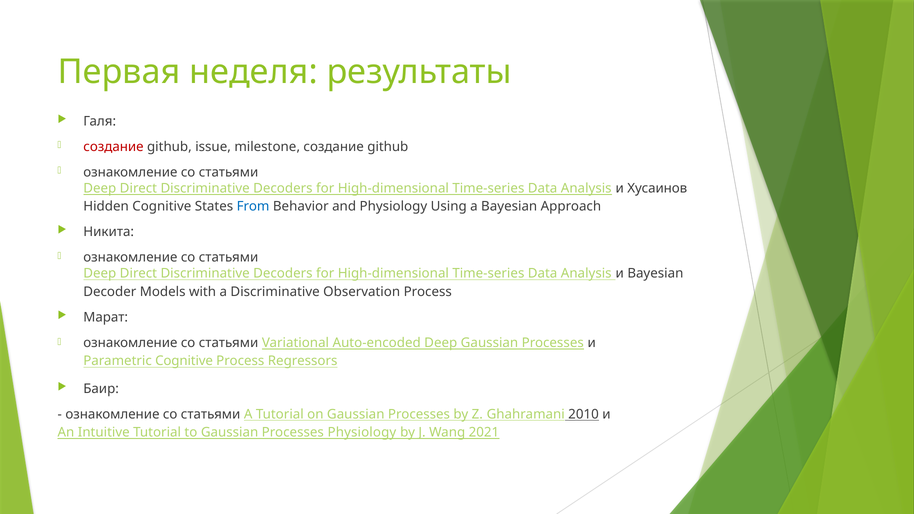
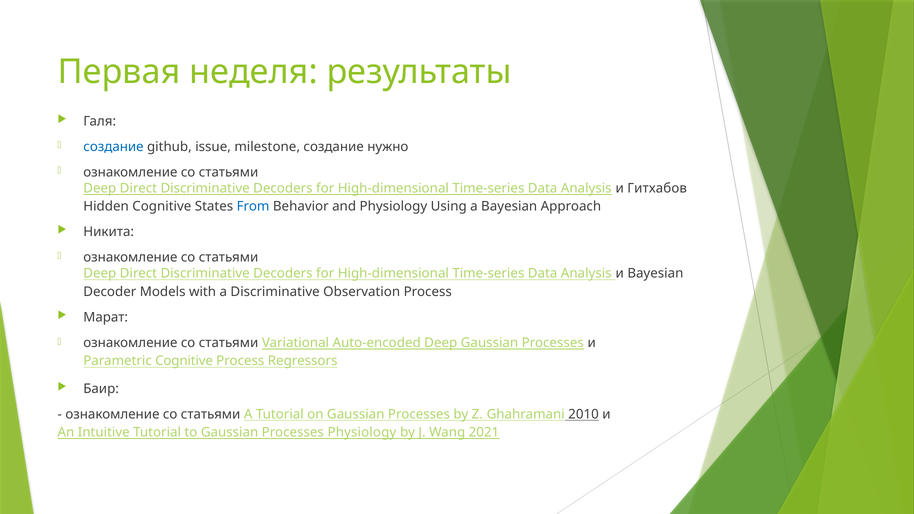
создание colour: red -> blue (113, 147)
milestone создание github: github -> нужно (388, 147)
Хусаинов: Хусаинов -> Гитхабов (657, 188)
